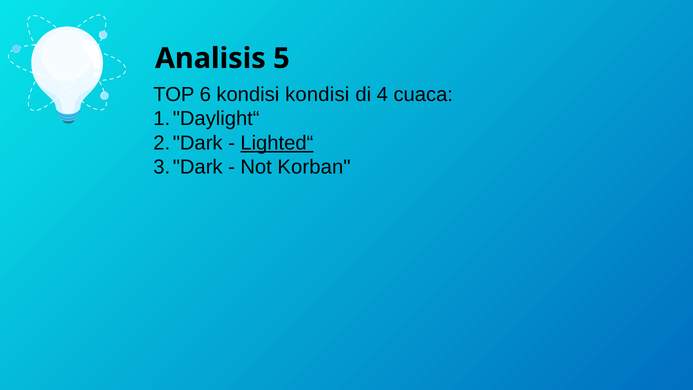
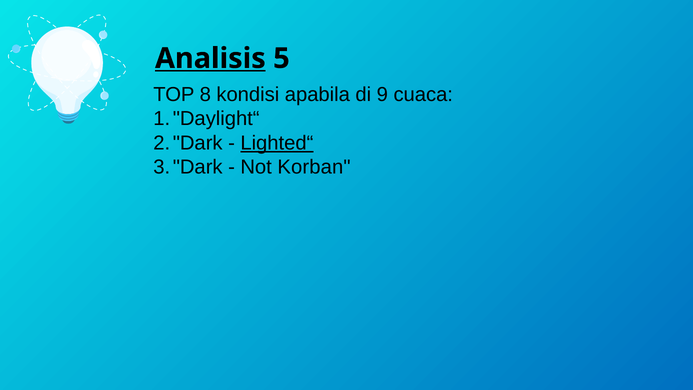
Analisis underline: none -> present (210, 58)
6: 6 -> 8 (205, 94)
kondisi kondisi: kondisi -> apabila (317, 94)
4: 4 -> 9 (382, 94)
